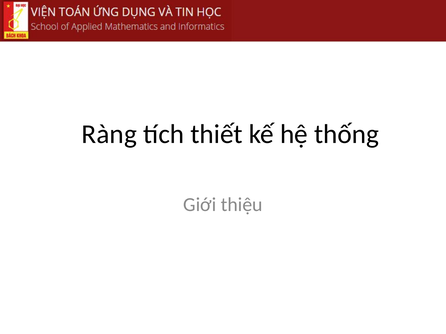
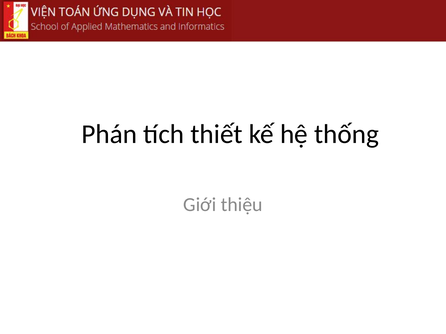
Ràng: Ràng -> Phán (109, 134)
